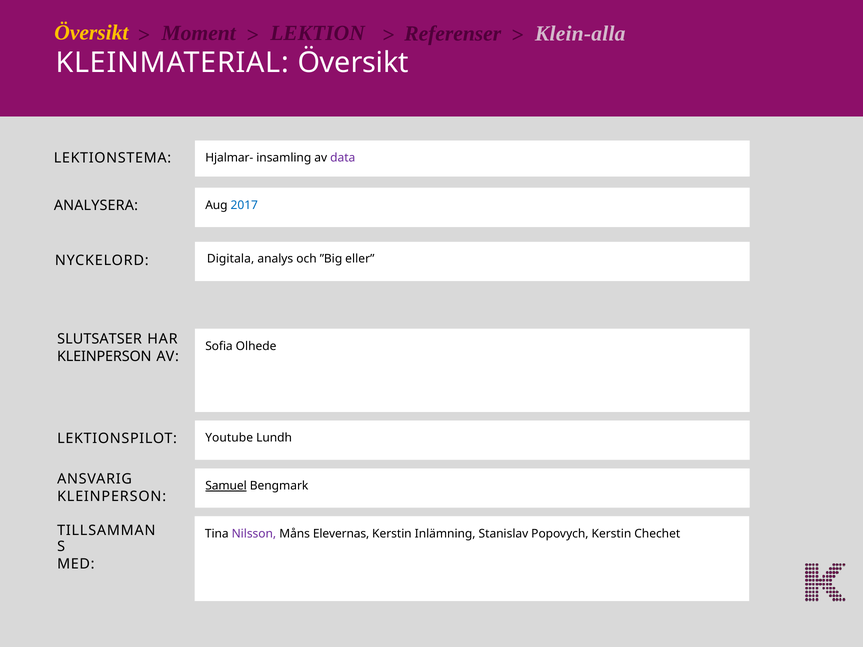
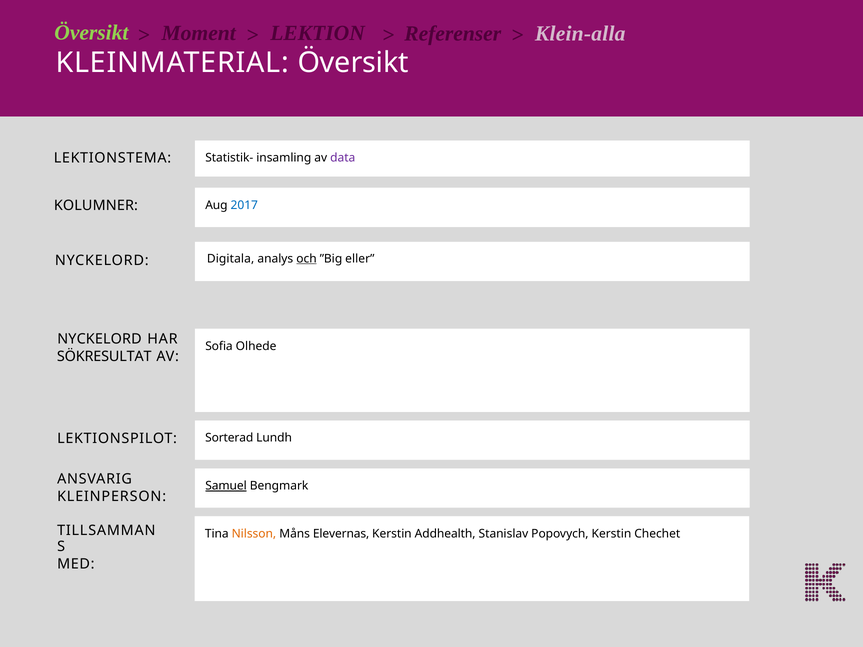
Översikt colour: yellow -> light green (91, 33)
Hjalmar-: Hjalmar- -> Statistik- (229, 158)
ANALYSERA: ANALYSERA -> KOLUMNER (96, 205)
och underline: none -> present (307, 259)
SLUTSATSER: SLUTSATSER -> NYCKELORD (99, 339)
KLEINPERSON: KLEINPERSON -> SÖKRESULTAT (104, 357)
Youtube: Youtube -> Sorterad (229, 438)
Nilsson colour: purple -> orange (254, 534)
Inlämning: Inlämning -> Addhealth (445, 534)
